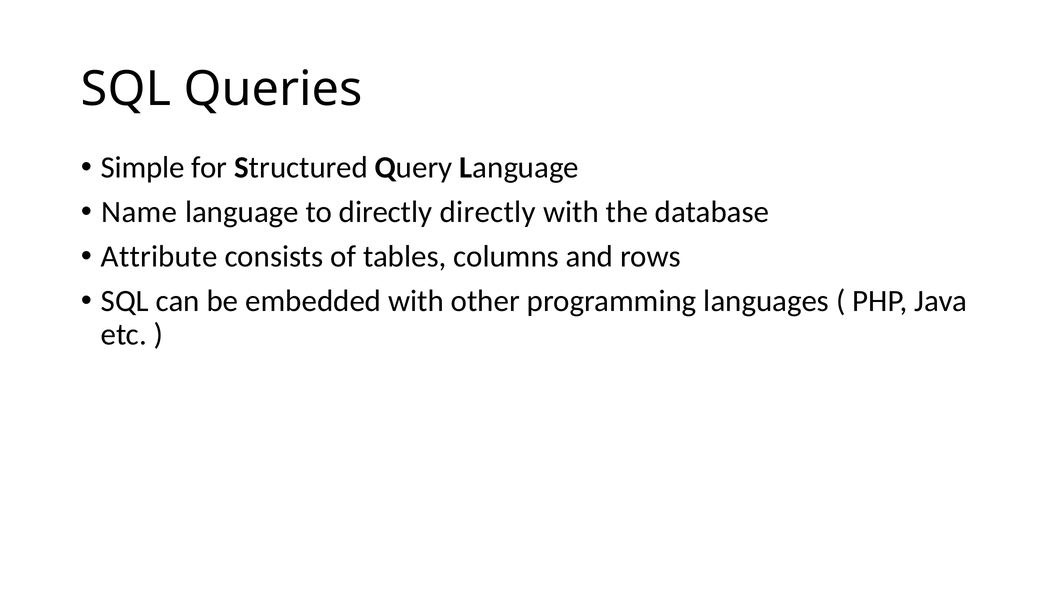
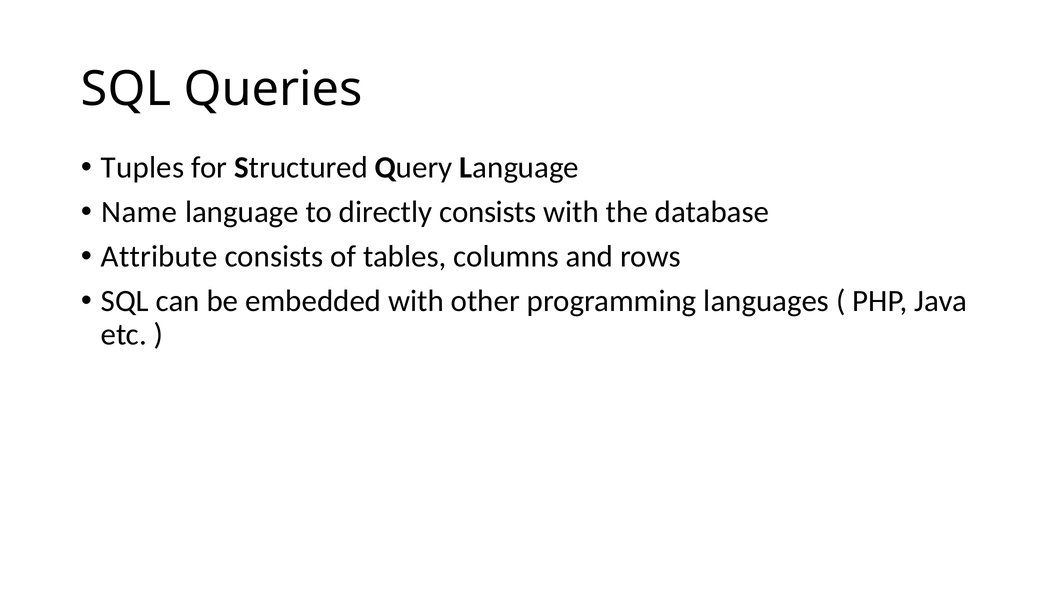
Simple: Simple -> Tuples (143, 168)
directly directly: directly -> consists (488, 212)
